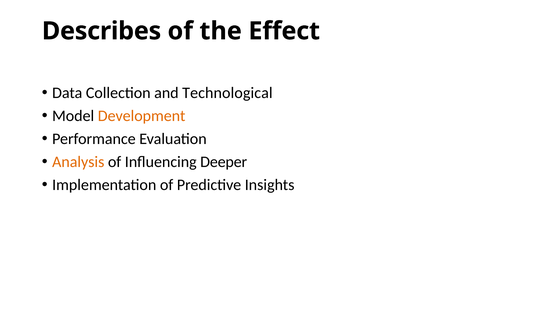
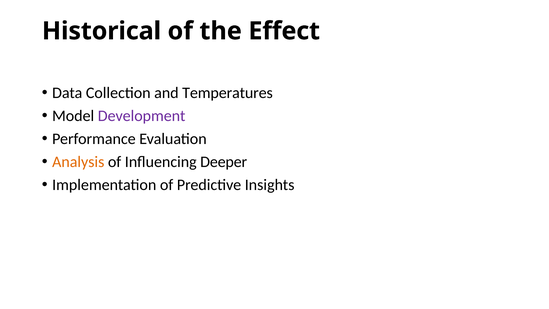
Describes: Describes -> Historical (101, 31)
Technological: Technological -> Temperatures (228, 93)
Development colour: orange -> purple (142, 116)
